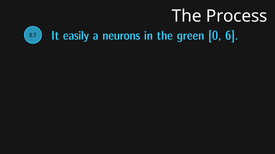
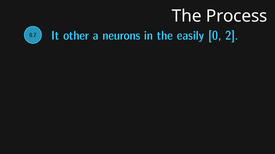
easily: easily -> other (76, 36)
green: green -> easily (191, 36)
6: 6 -> 2 (232, 36)
